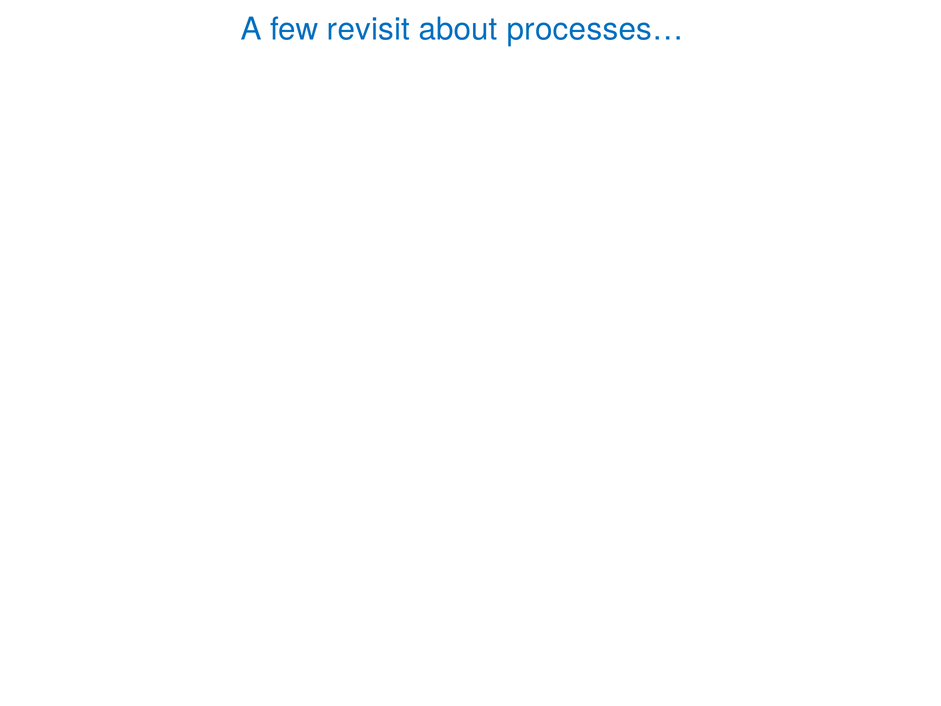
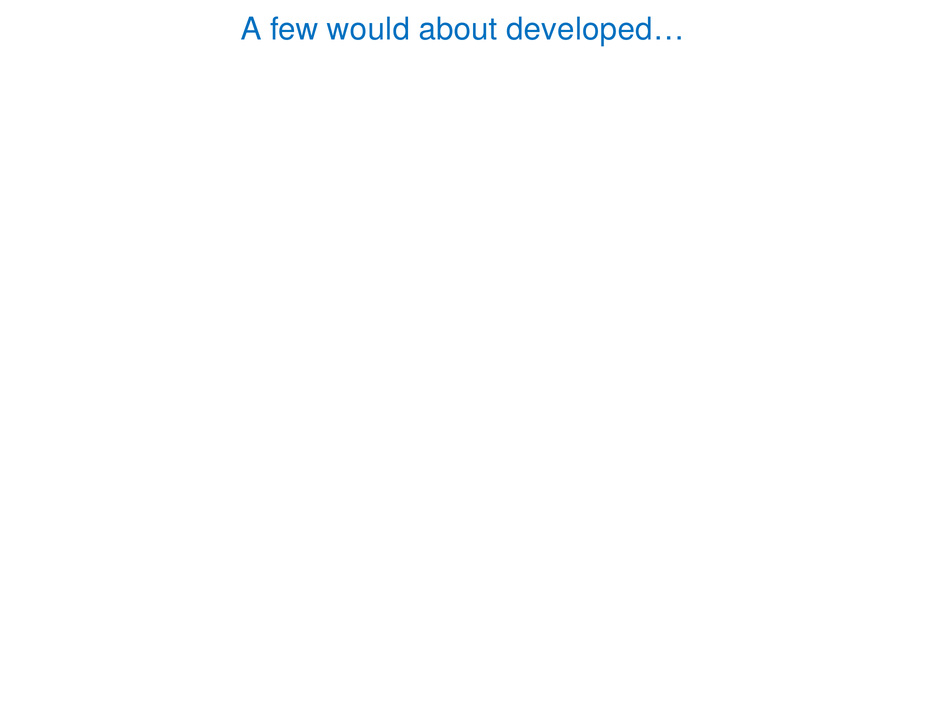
few revisit: revisit -> would (368, 30)
processes…: processes… -> developed… (595, 30)
